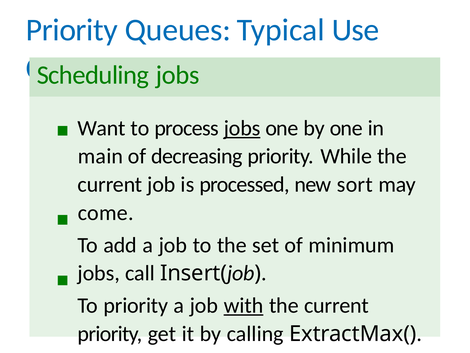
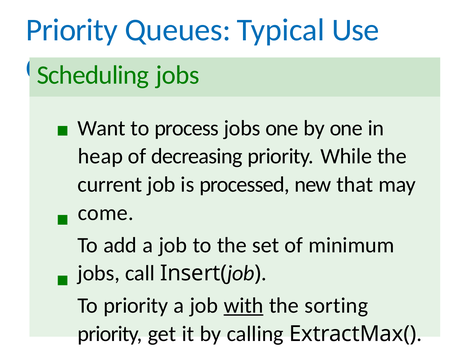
jobs underline: present -> none (242, 128)
main: main -> heap (100, 156)
sort: sort -> that (355, 185)
current: current -> sorting (336, 305)
